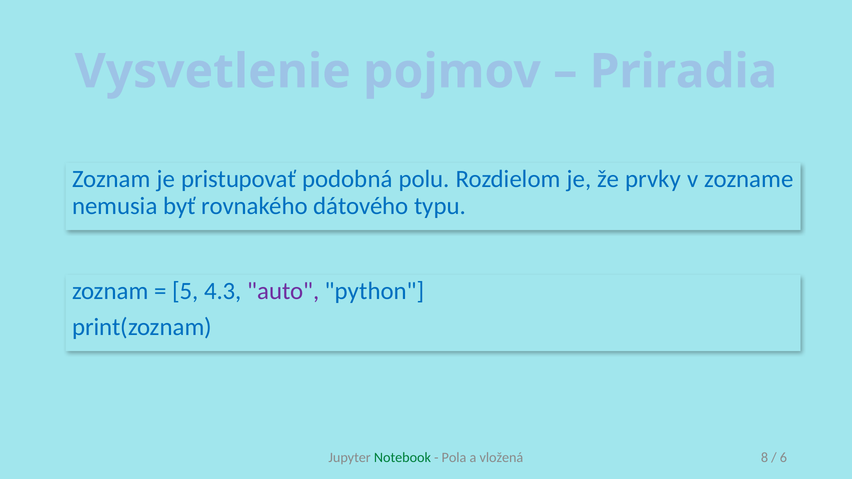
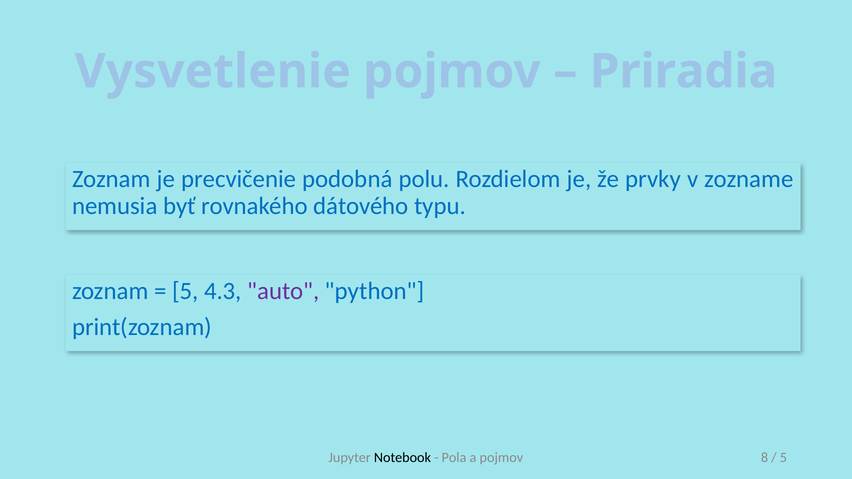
pristupovať: pristupovať -> precvičenie (239, 179)
Notebook colour: green -> black (402, 458)
a vložená: vložená -> pojmov (501, 458)
6: 6 -> 5 (783, 458)
